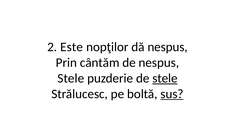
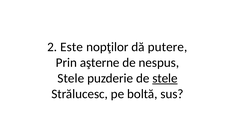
dă nespus: nespus -> putere (168, 47)
cântăm: cântăm -> aşterne (100, 63)
sus underline: present -> none (172, 94)
